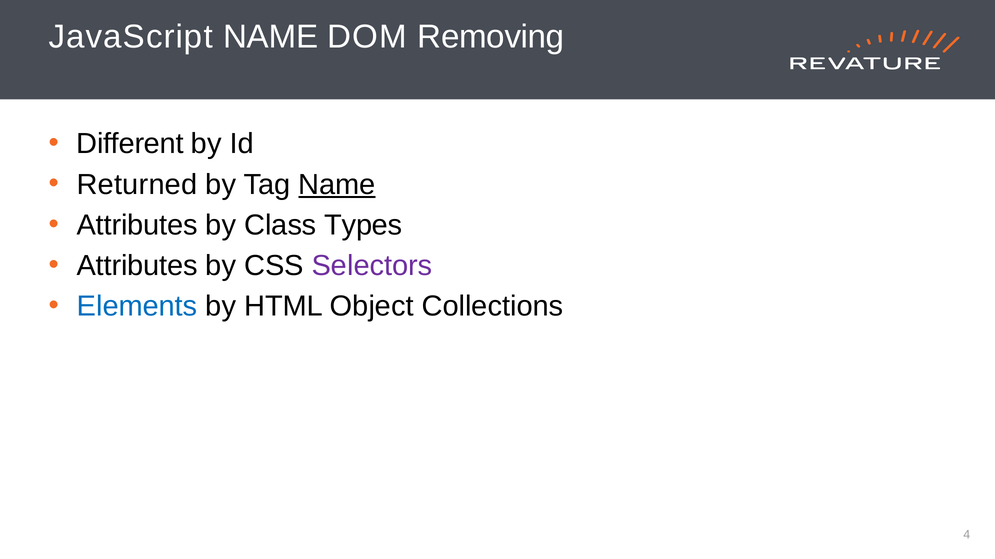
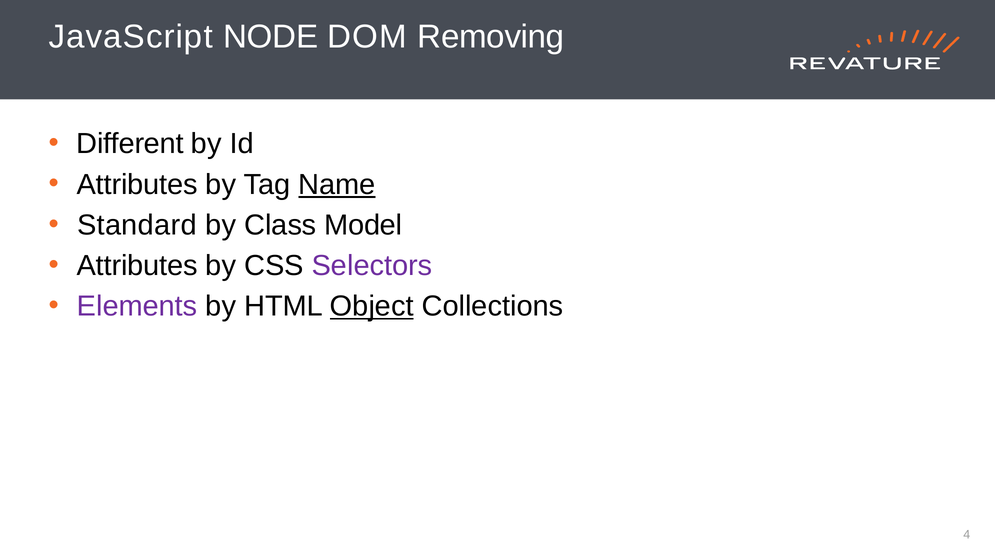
JavaScript NAME: NAME -> NODE (271, 37)
Returned: Returned -> Attributes (137, 185)
Attributes: Attributes -> Standard (137, 225)
Types: Types -> Model (363, 225)
Elements colour: blue -> purple (137, 307)
Object underline: none -> present (372, 307)
